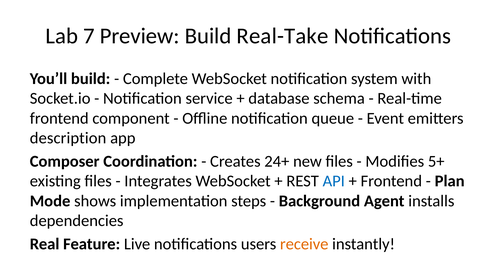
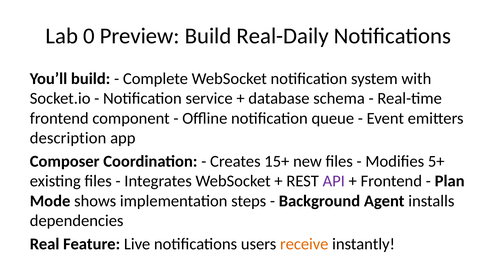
7: 7 -> 0 (89, 36)
Real-Take: Real-Take -> Real-Daily (283, 36)
24+: 24+ -> 15+ (277, 162)
API colour: blue -> purple (334, 182)
